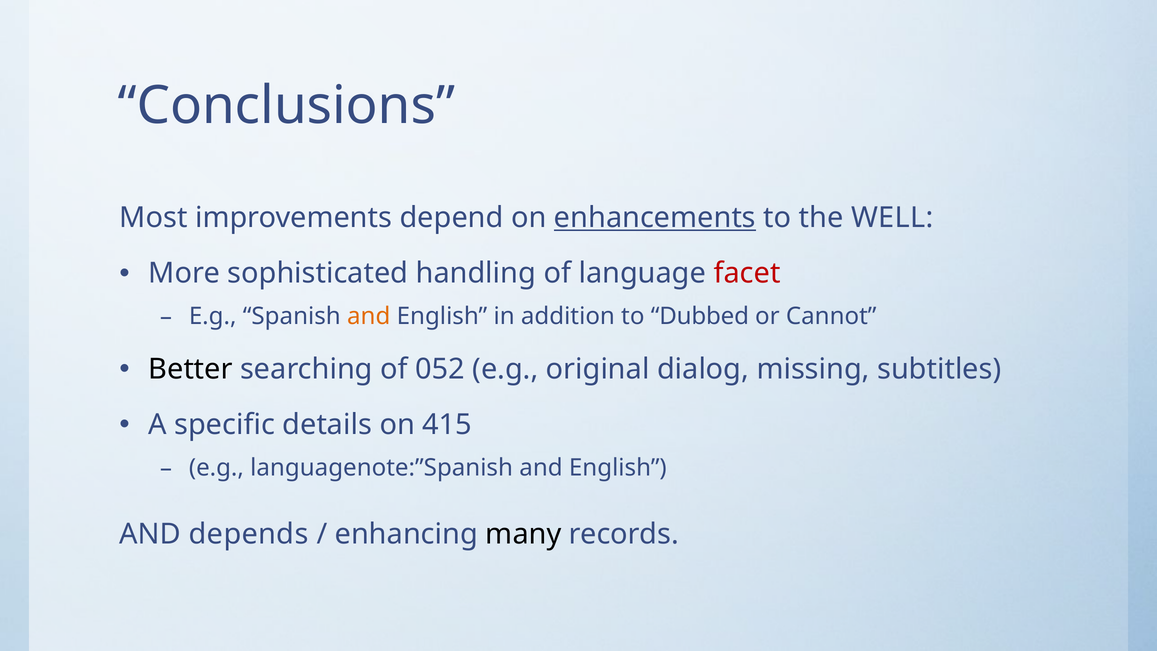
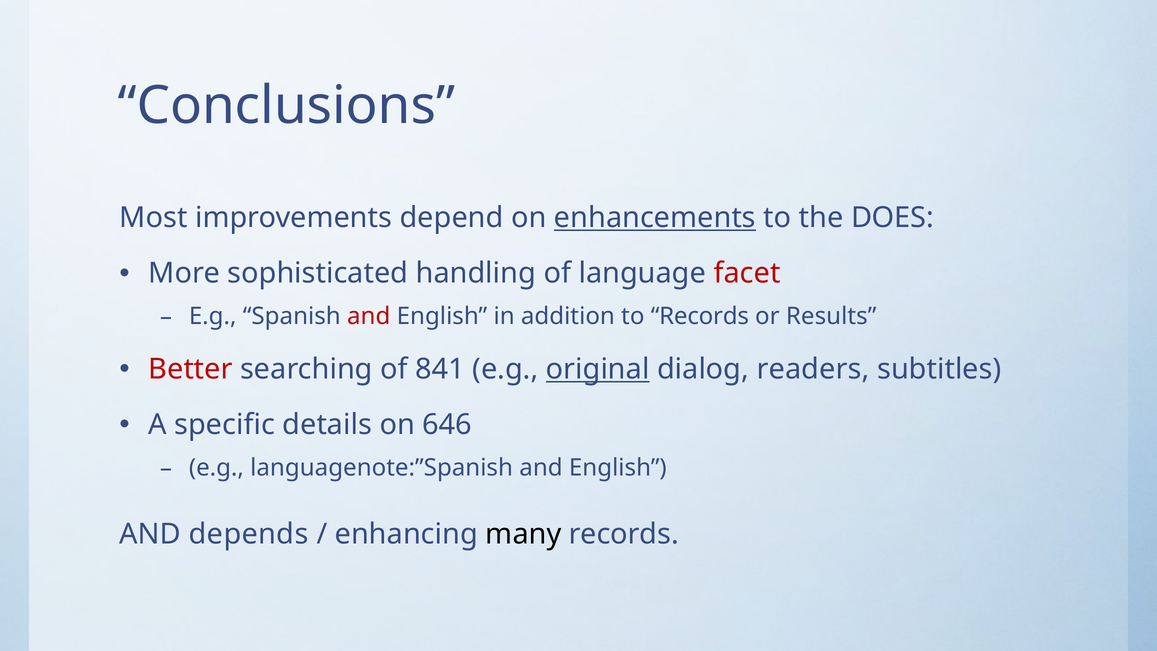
WELL: WELL -> DOES (892, 218)
and colour: orange -> red (369, 316)
to Dubbed: Dubbed -> Records (700, 316)
Cannot: Cannot -> Results (831, 316)
Better colour: black -> red (191, 369)
052: 052 -> 841 (440, 369)
original underline: none -> present (598, 369)
missing: missing -> readers (813, 369)
415: 415 -> 646 (447, 425)
